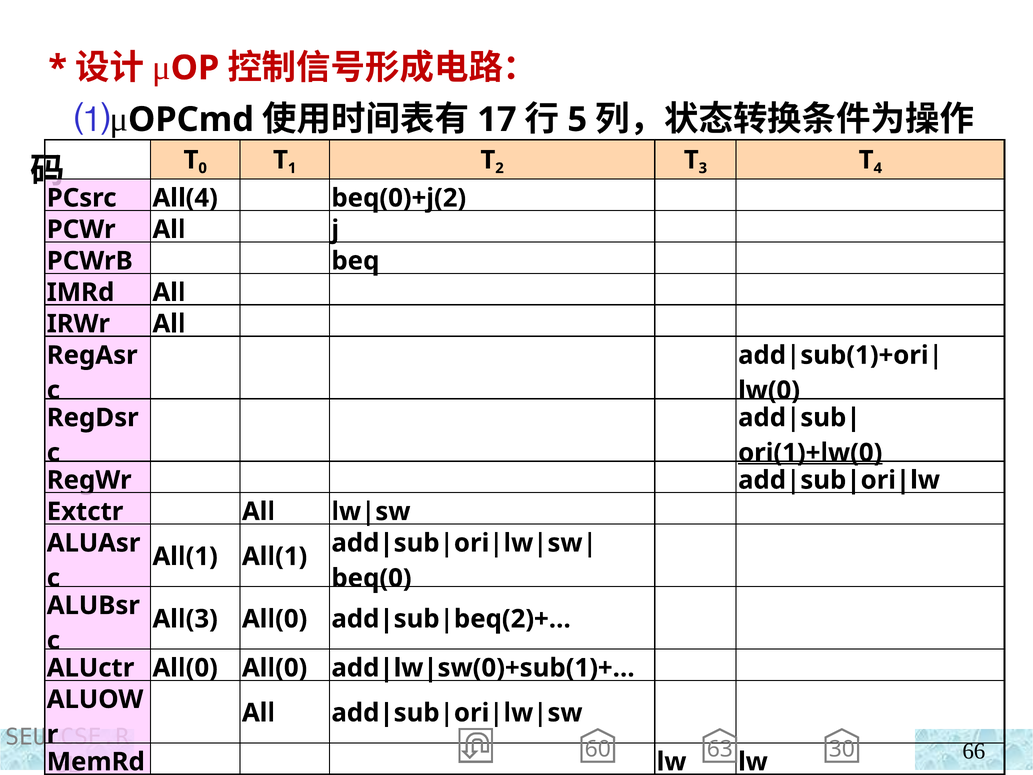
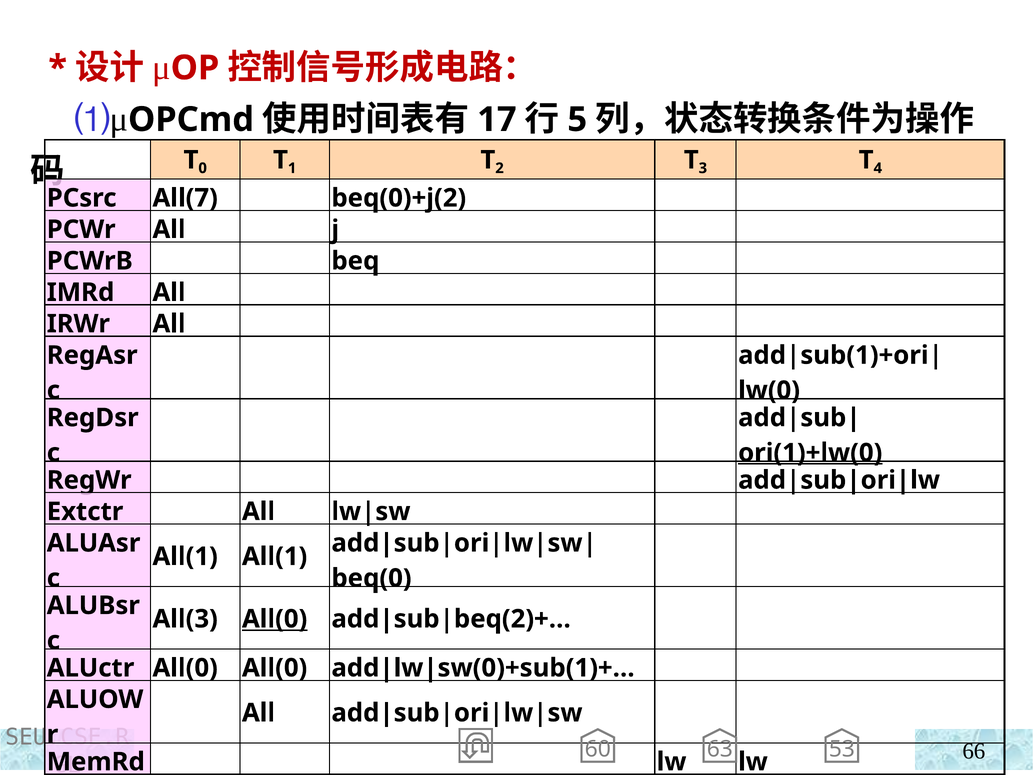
All(4: All(4 -> All(7 (185, 198)
All(0 underline: none -> present (275, 619)
30: 30 -> 53 (842, 749)
